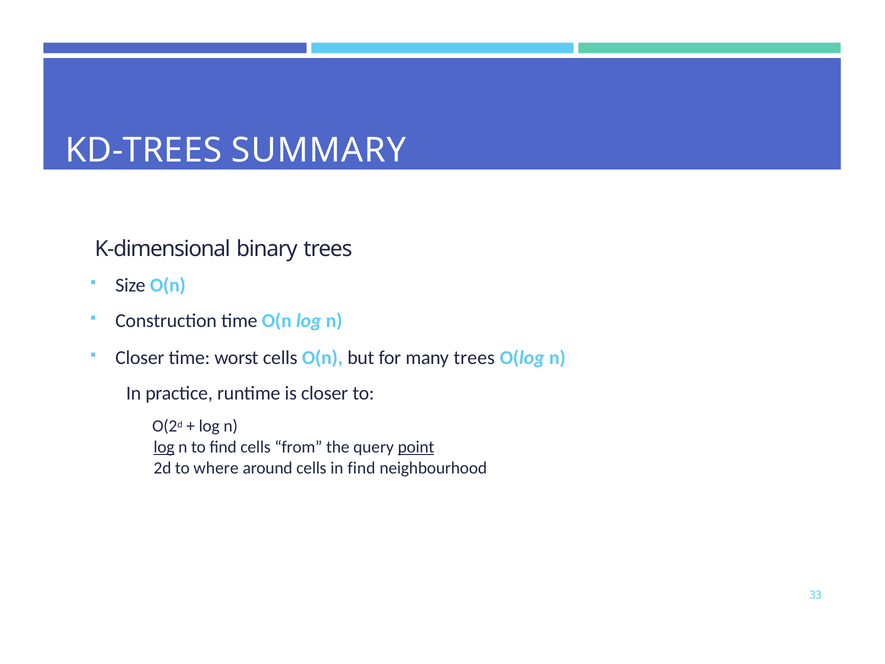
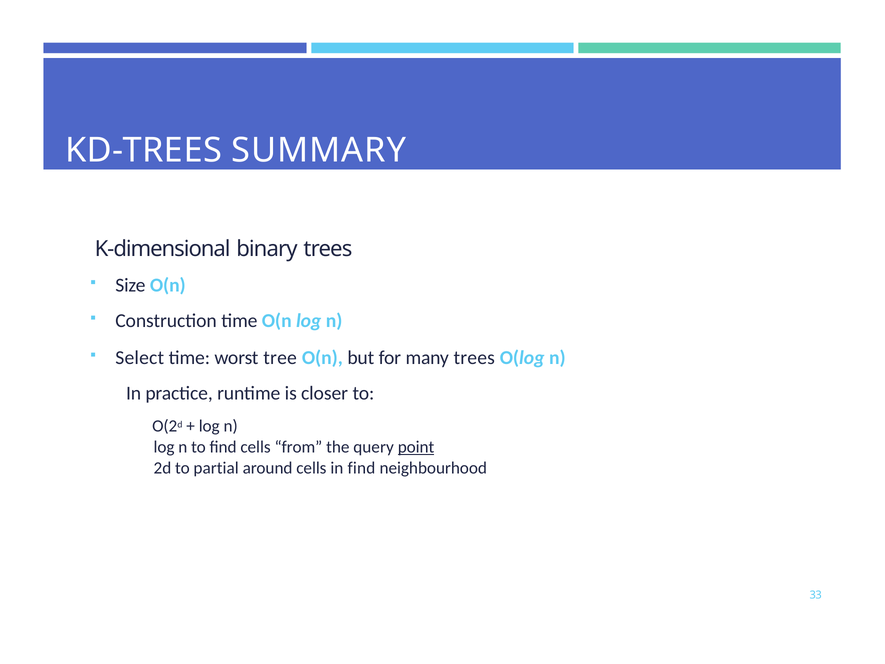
Closer: Closer -> Select (140, 358)
worst cells: cells -> tree (280, 358)
log underline: present -> none (164, 447)
where: where -> partial (216, 468)
